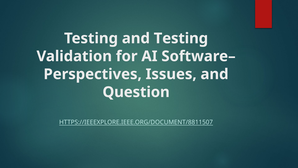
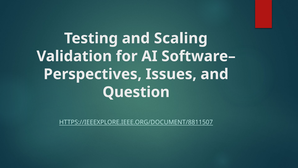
and Testing: Testing -> Scaling (181, 38)
